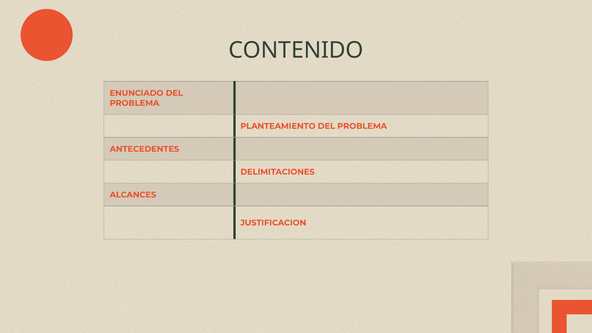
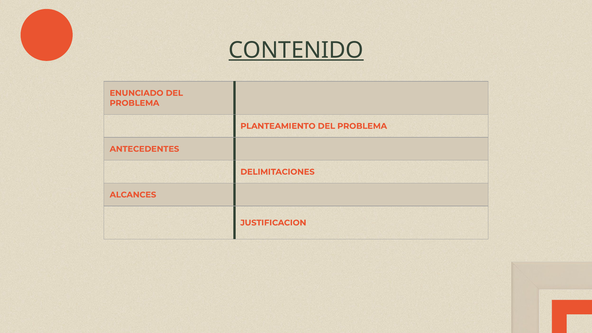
CONTENIDO underline: none -> present (296, 50)
